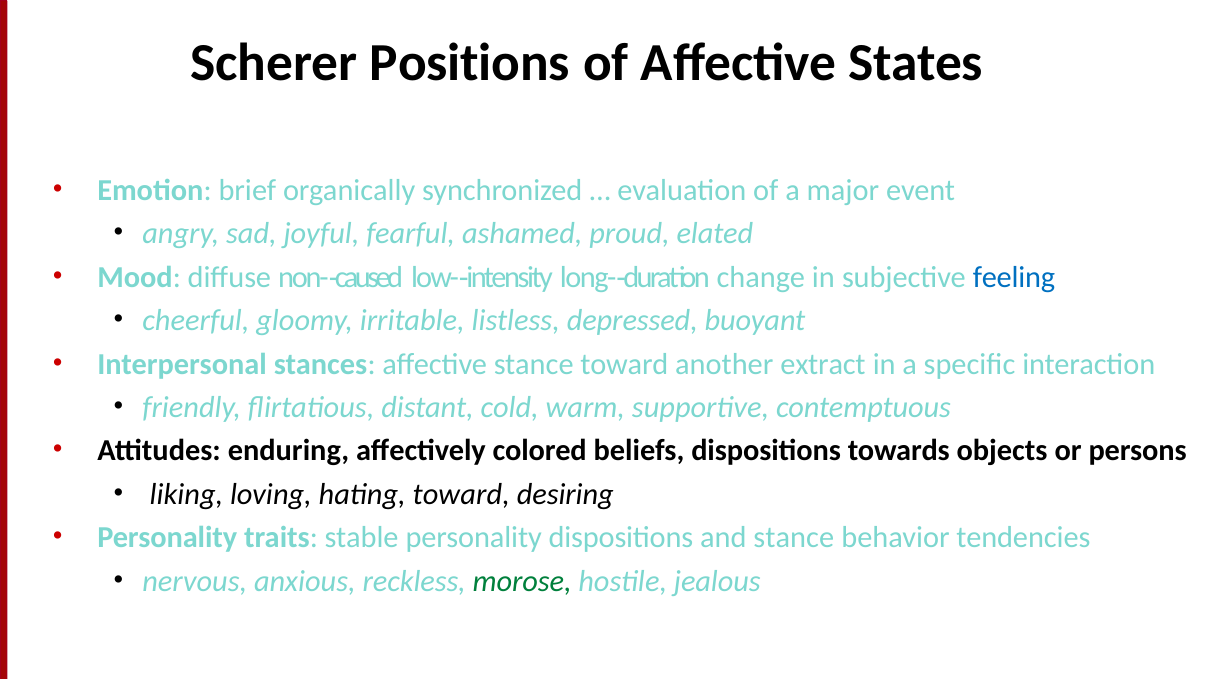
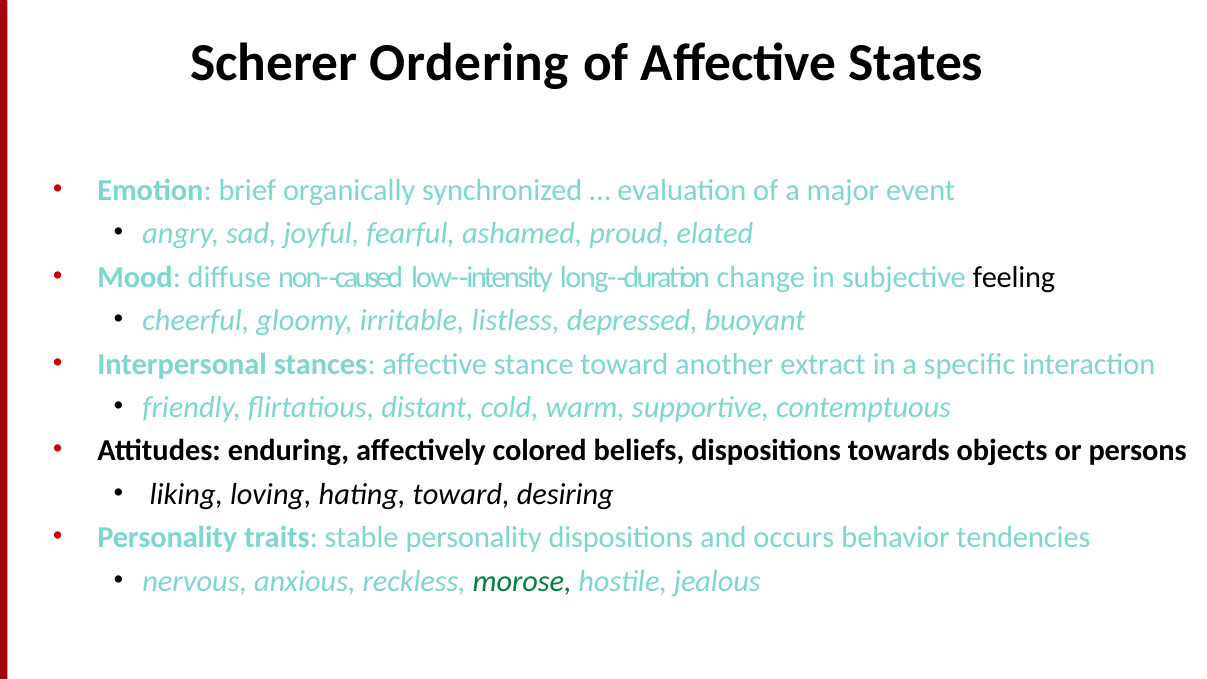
Positions: Positions -> Ordering (470, 63)
feeling colour: blue -> black (1014, 277)
and stance: stance -> occurs (794, 537)
